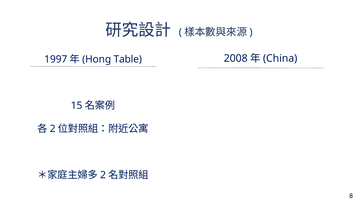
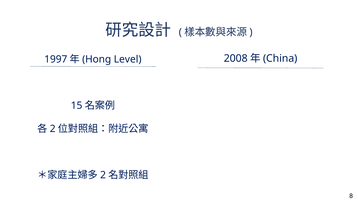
Table: Table -> Level (128, 59)
